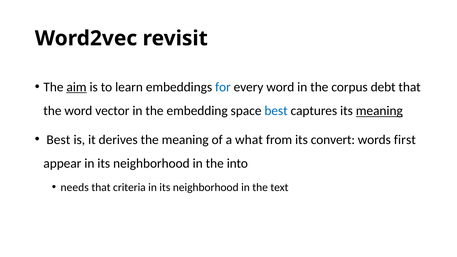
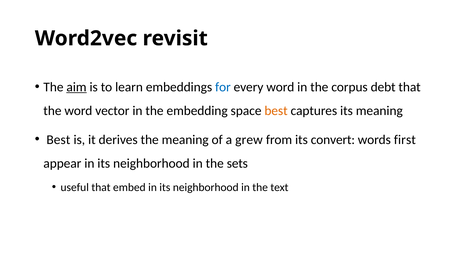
best colour: blue -> orange (276, 111)
meaning underline: present -> none (379, 111)
what: what -> grew (249, 140)
into: into -> sets (237, 164)
needs: needs -> useful (75, 188)
criteria: criteria -> embed (129, 188)
